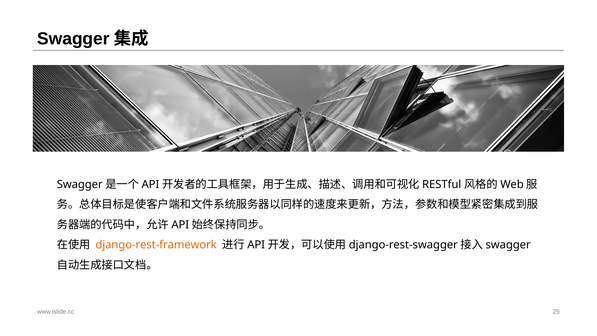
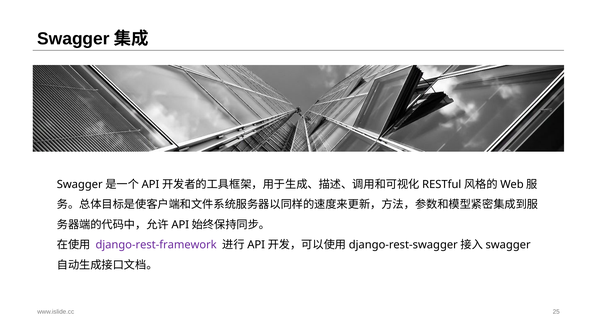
django-rest-framework colour: orange -> purple (156, 245)
